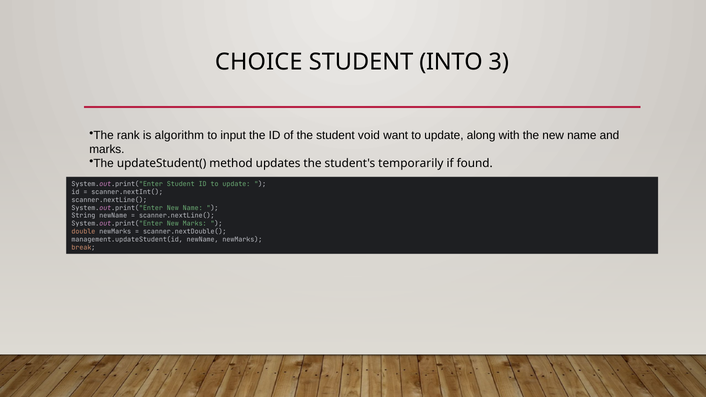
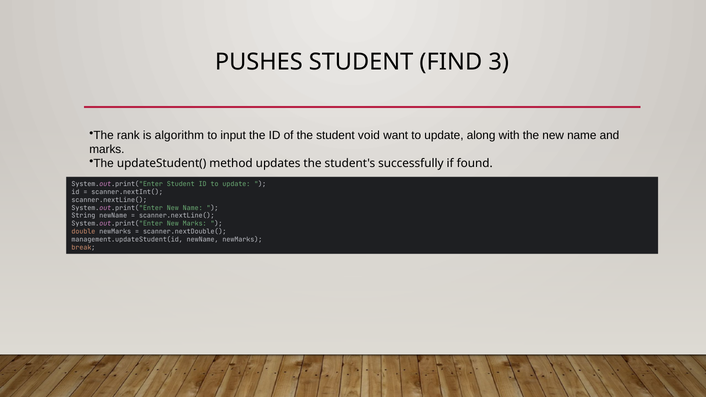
CHOICE: CHOICE -> PUSHES (259, 62)
INTO: INTO -> FIND (451, 62)
temporarily: temporarily -> successfully (411, 163)
